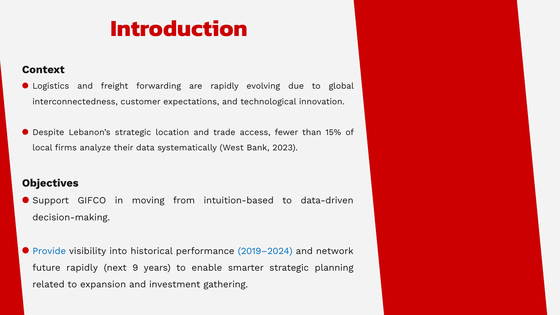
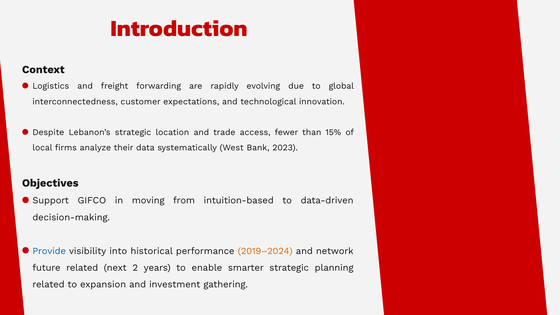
2019–2024 colour: blue -> orange (265, 251)
future rapidly: rapidly -> related (82, 268)
9: 9 -> 2 (135, 268)
